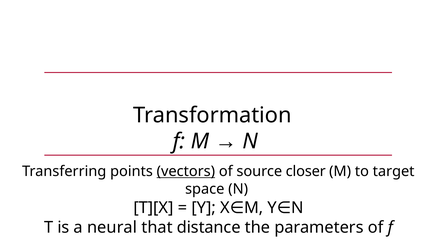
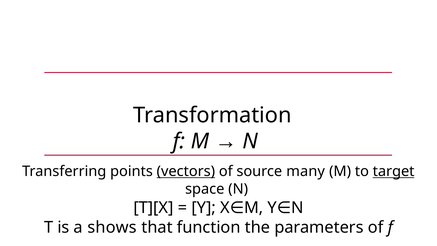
closer: closer -> many (306, 171)
target underline: none -> present (394, 171)
neural: neural -> shows (112, 227)
distance: distance -> function (209, 227)
